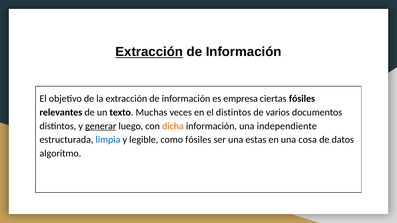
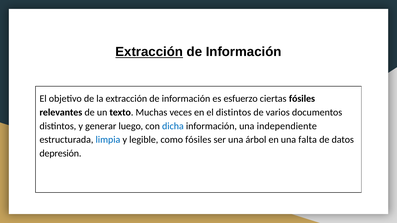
empresa: empresa -> esfuerzo (241, 99)
generar underline: present -> none (101, 126)
dicha colour: orange -> blue (173, 126)
estas: estas -> árbol (256, 140)
cosa: cosa -> falta (308, 140)
algoritmo: algoritmo -> depresión (60, 154)
